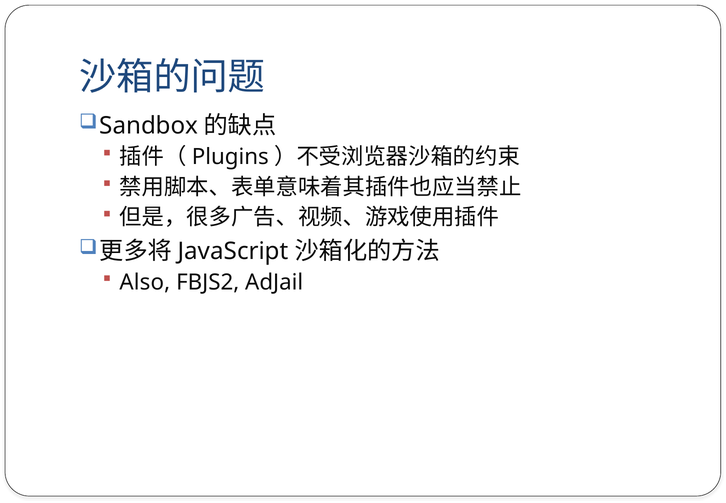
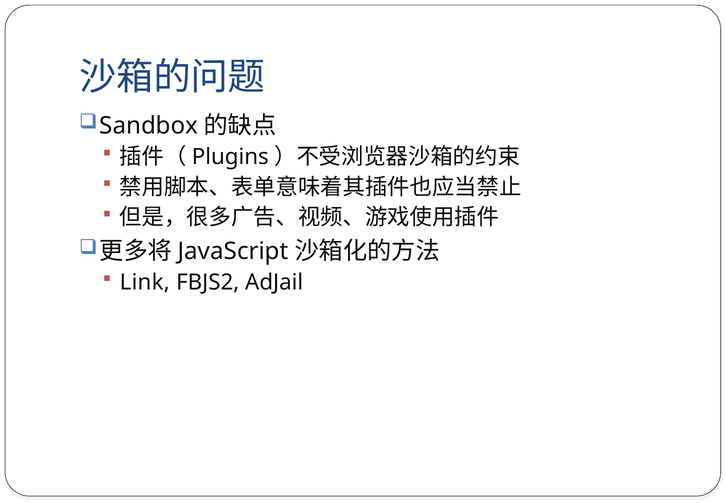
Also: Also -> Link (145, 282)
